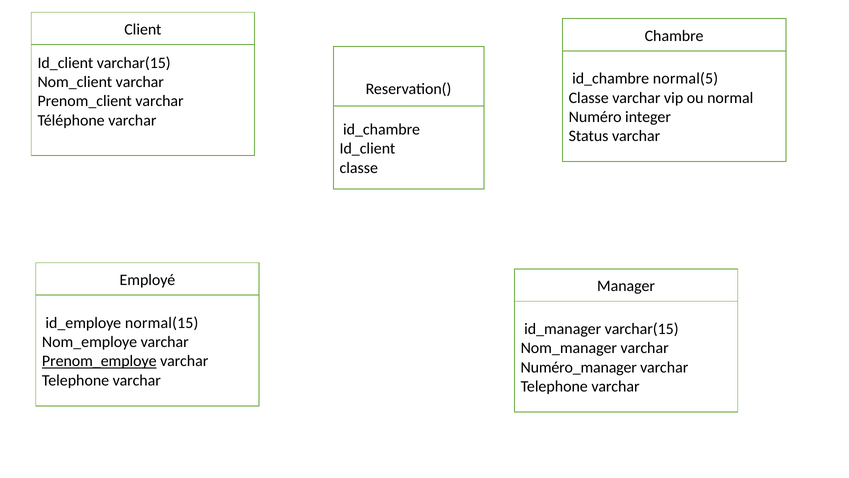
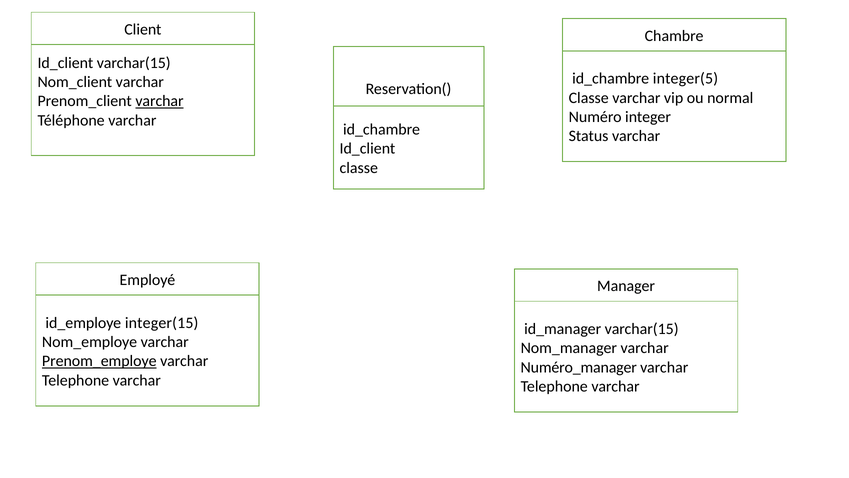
normal(5: normal(5 -> integer(5 (685, 79)
varchar underline: none -> present (159, 101)
normal(15: normal(15 -> integer(15 (162, 323)
